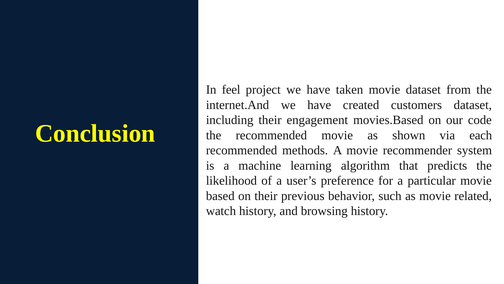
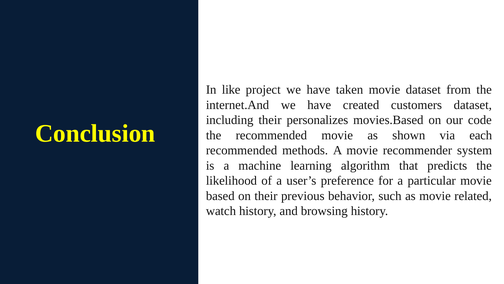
feel: feel -> like (231, 90)
engagement: engagement -> personalizes (317, 120)
